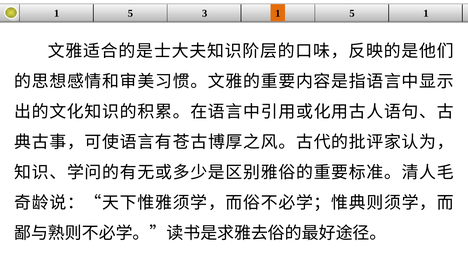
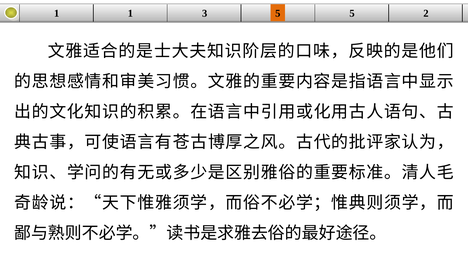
5: 5 -> 1 (130, 13)
3 1: 1 -> 5 (278, 13)
5 1: 1 -> 2 (426, 13)
